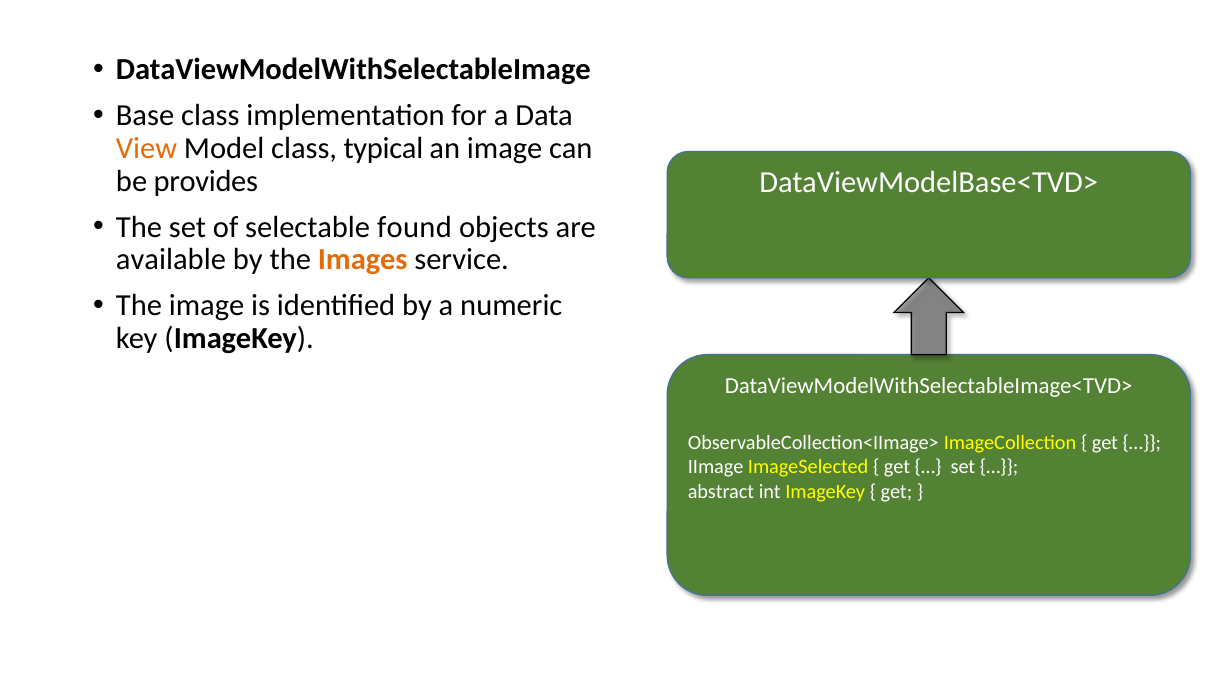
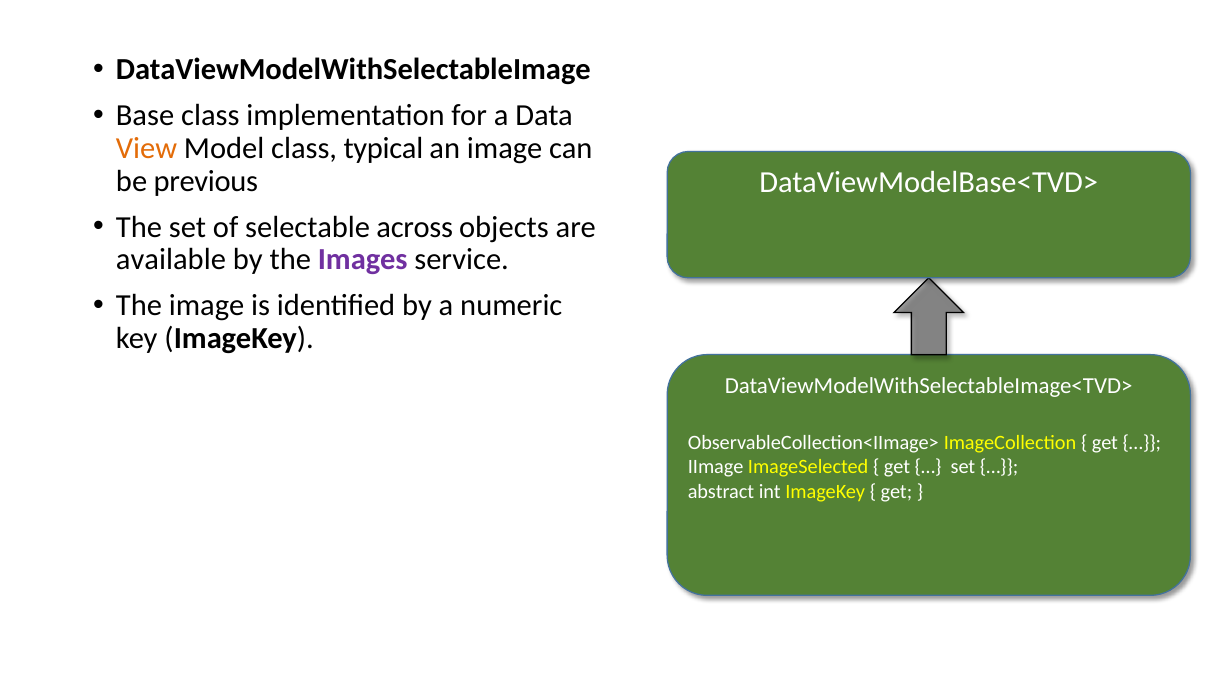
provides: provides -> previous (206, 181)
found: found -> across (415, 227)
Images colour: orange -> purple (363, 260)
